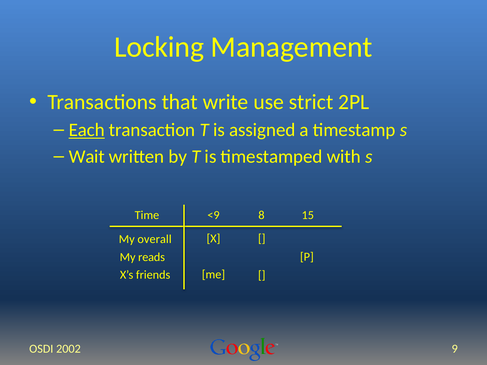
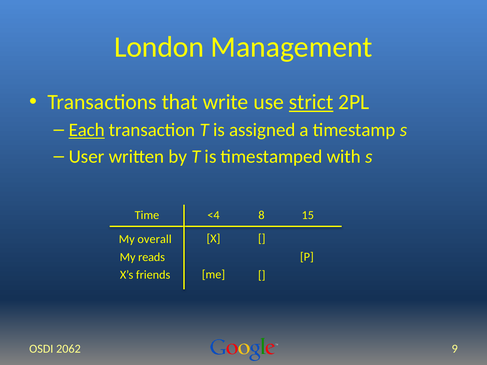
Locking: Locking -> London (159, 47)
strict underline: none -> present (311, 102)
Wait: Wait -> User (87, 157)
<9: <9 -> <4 (214, 215)
2002: 2002 -> 2062 (68, 349)
